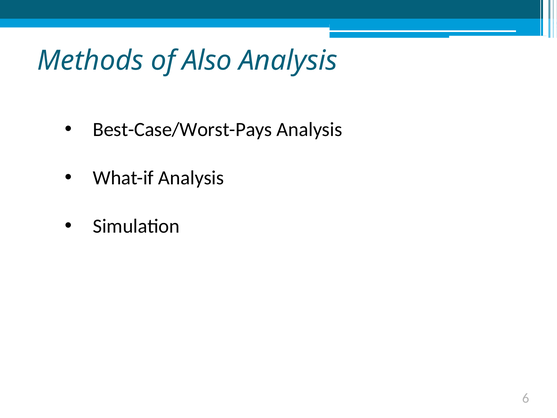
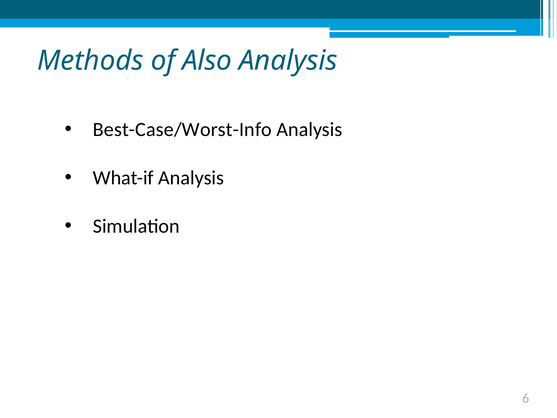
Best-Case/Worst-Pays: Best-Case/Worst-Pays -> Best-Case/Worst-Info (182, 130)
